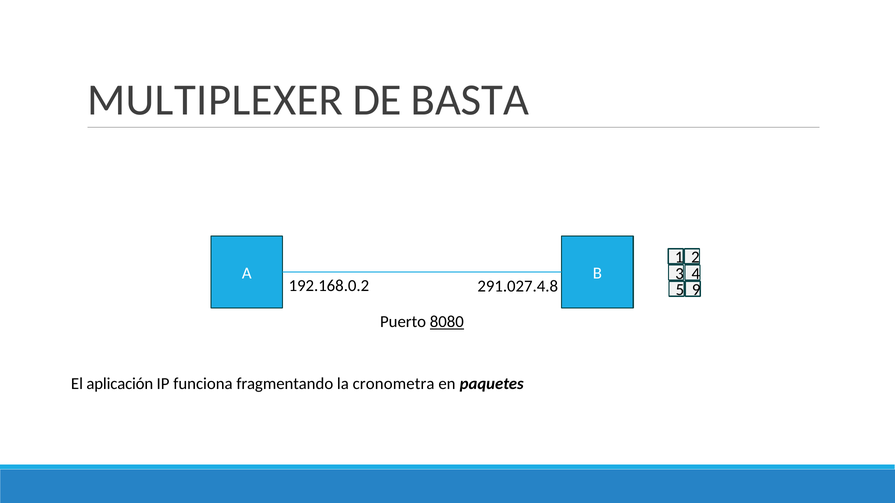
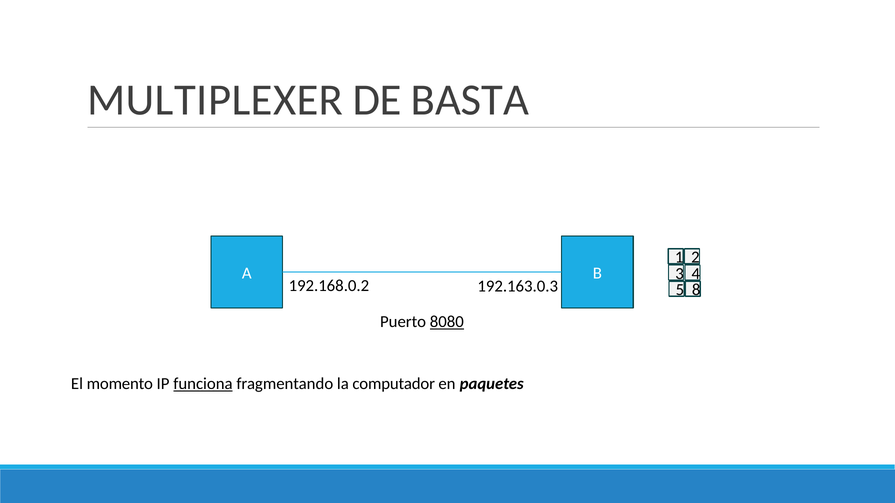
291.027.4.8: 291.027.4.8 -> 192.163.0.3 (518, 286)
9: 9 -> 8 (696, 290)
aplicación: aplicación -> momento (120, 384)
funciona underline: none -> present (203, 384)
cronometra: cronometra -> computador (394, 384)
